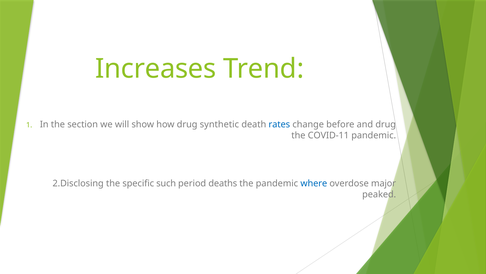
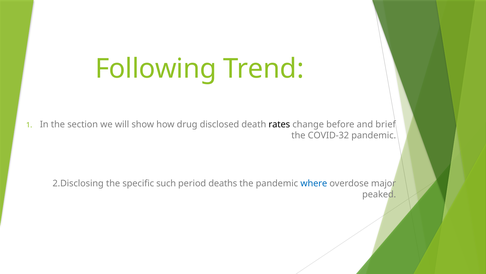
Increases: Increases -> Following (156, 69)
synthetic: synthetic -> disclosed (219, 124)
rates colour: blue -> black (279, 124)
and drug: drug -> brief (386, 124)
COVID-11: COVID-11 -> COVID-32 (328, 135)
